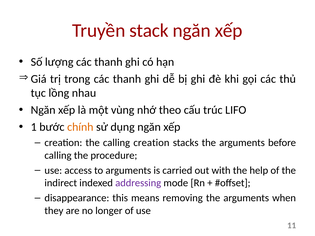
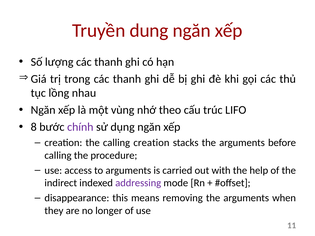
stack: stack -> dung (149, 30)
1: 1 -> 8 (34, 127)
chính colour: orange -> purple (80, 127)
